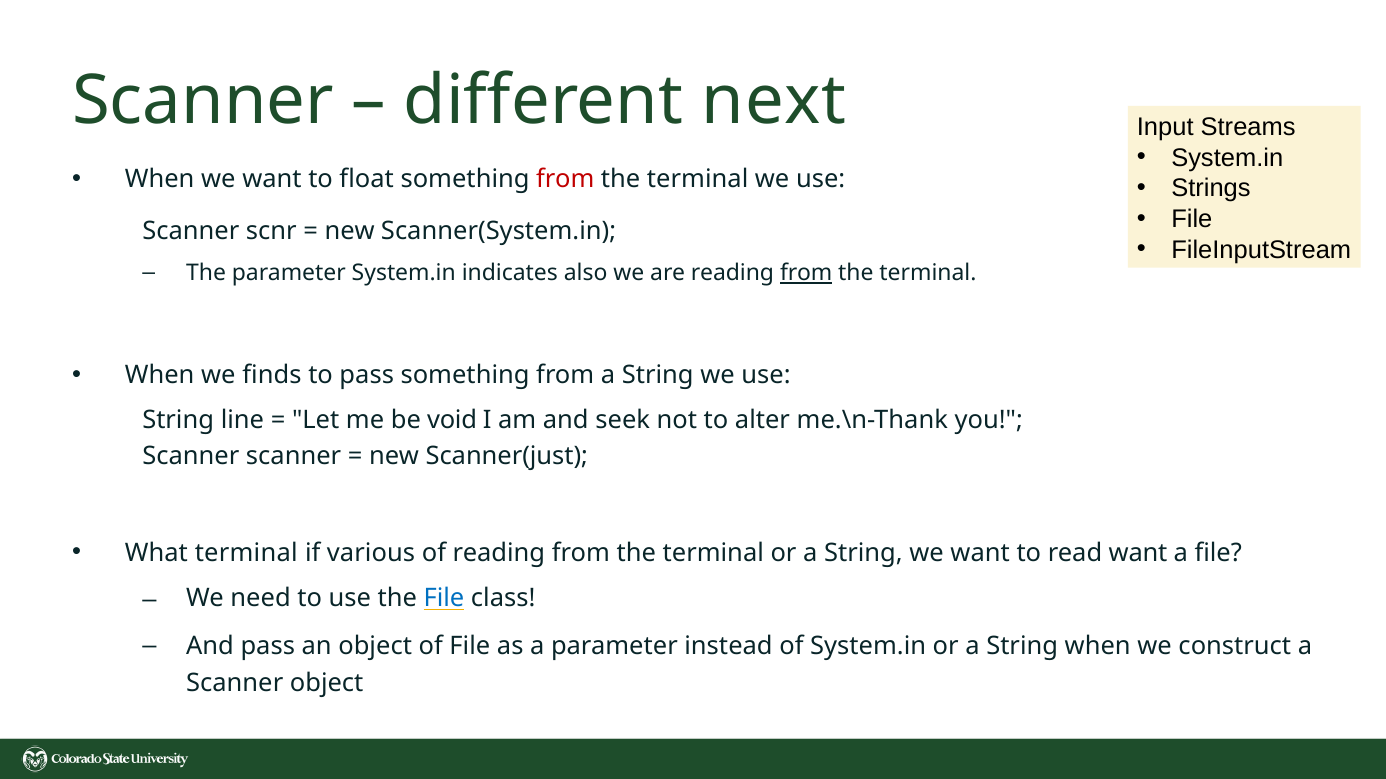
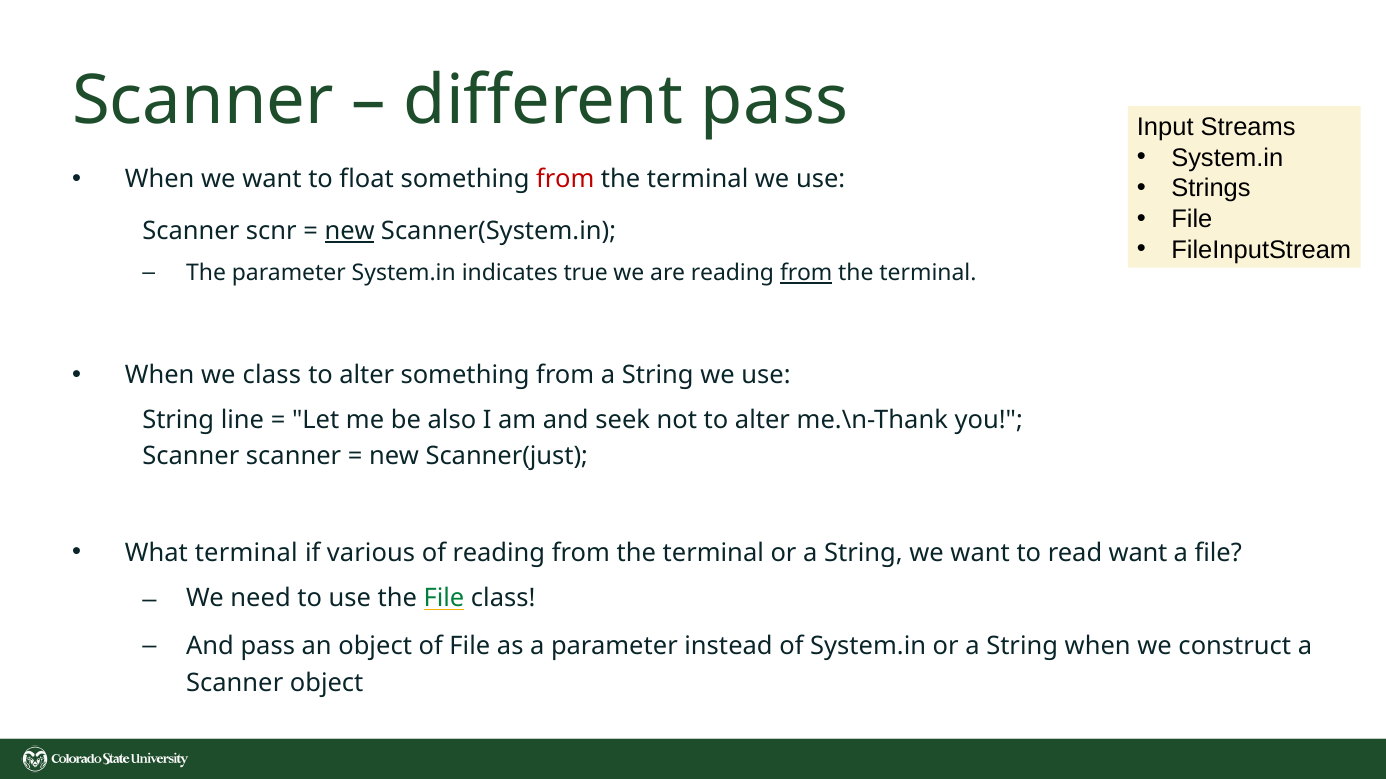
different next: next -> pass (774, 101)
new underline: none -> present (350, 231)
also: also -> true (586, 273)
we finds: finds -> class (272, 376)
pass: pass -> alter (367, 376)
void: void -> also (452, 420)
File colour: blue -> green (444, 598)
